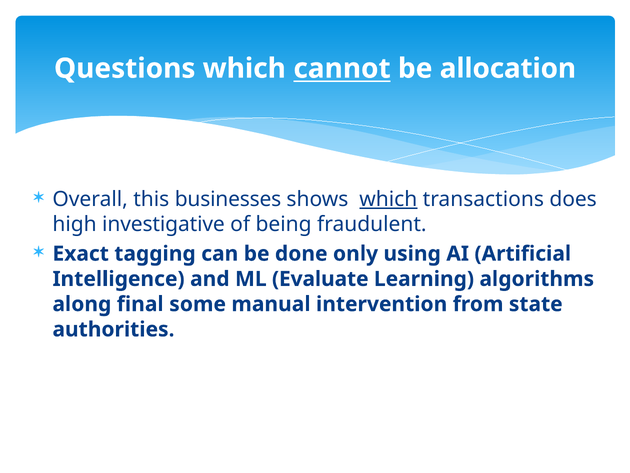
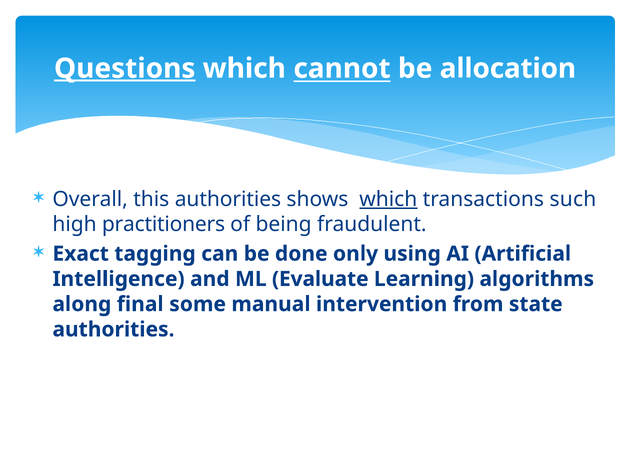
Questions underline: none -> present (125, 68)
this businesses: businesses -> authorities (228, 199)
does: does -> such (573, 199)
investigative: investigative -> practitioners (164, 224)
